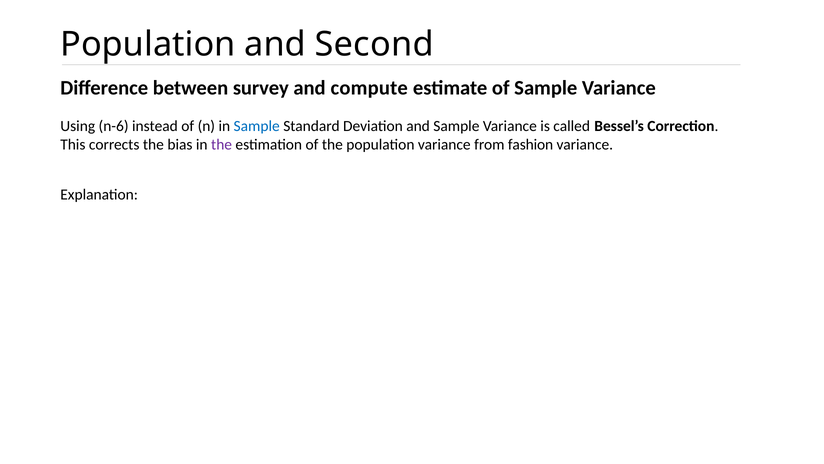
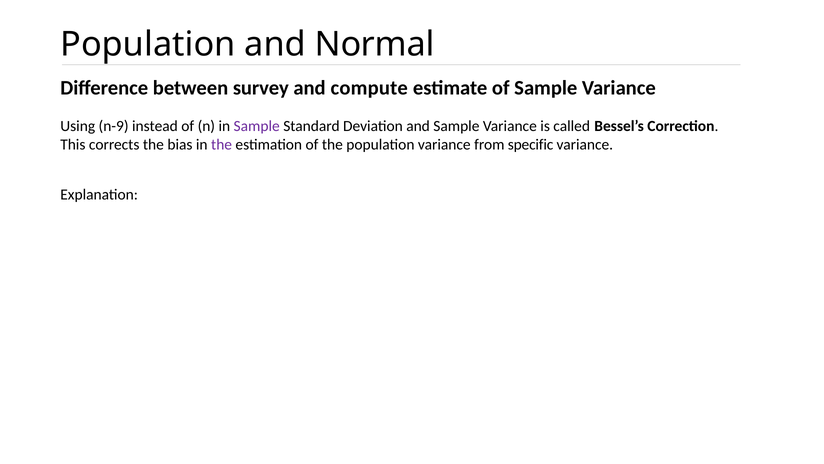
Second: Second -> Normal (375, 45)
n-6: n-6 -> n-9 (114, 126)
Sample colour: blue -> purple (257, 126)
fashion: fashion -> specific (531, 145)
